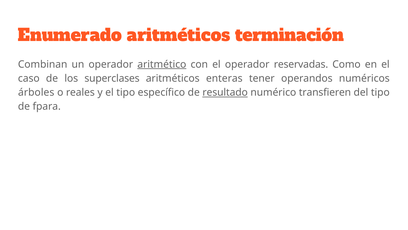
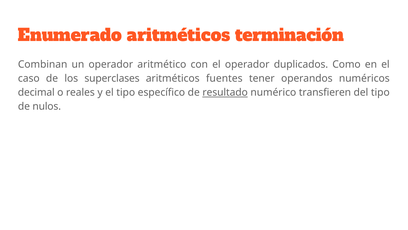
aritmético underline: present -> none (162, 64)
reservadas: reservadas -> duplicados (301, 64)
enteras: enteras -> fuentes (224, 78)
árboles: árboles -> decimal (36, 92)
fpara: fpara -> nulos (47, 106)
